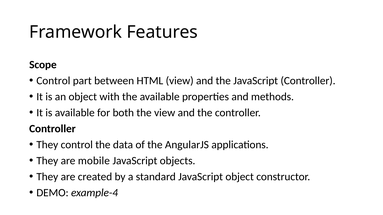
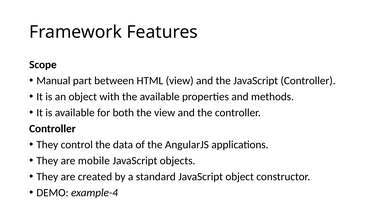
Control: Control -> Manual (53, 81)
